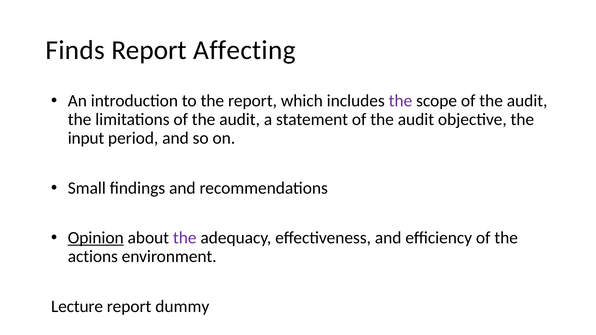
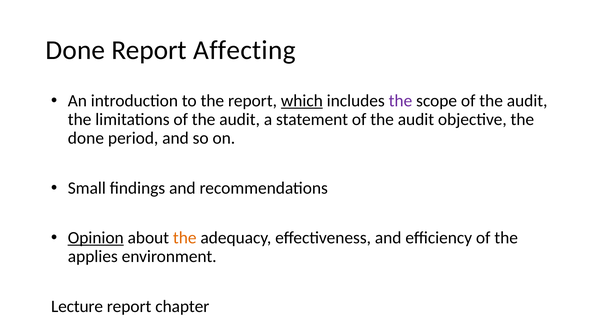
Finds: Finds -> Done (75, 50)
which underline: none -> present (302, 101)
input: input -> done (86, 138)
the colour: purple -> orange (185, 238)
actions: actions -> applies (93, 257)
dummy: dummy -> chapter (182, 307)
